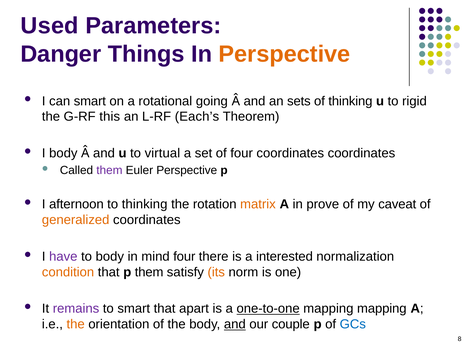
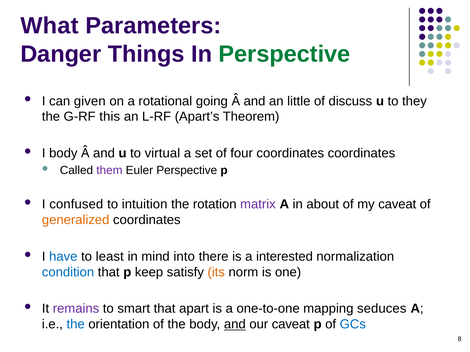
Used: Used -> What (50, 26)
Perspective colour: orange -> green (284, 54)
can smart: smart -> given (90, 101)
sets: sets -> little (299, 101)
of thinking: thinking -> discuss (350, 101)
rigid: rigid -> they (414, 101)
Each’s: Each’s -> Apart’s (197, 117)
afternoon: afternoon -> confused (76, 205)
to thinking: thinking -> intuition (145, 205)
matrix colour: orange -> purple (258, 205)
prove: prove -> about (323, 205)
have colour: purple -> blue (63, 257)
to body: body -> least (110, 257)
mind four: four -> into (184, 257)
condition colour: orange -> blue (68, 273)
p them: them -> keep (149, 273)
one-to-one underline: present -> none (268, 309)
mapping mapping: mapping -> seduces (382, 309)
the colour: orange -> blue (76, 325)
our couple: couple -> caveat (291, 325)
